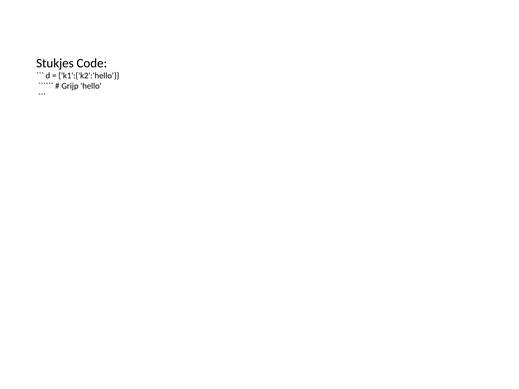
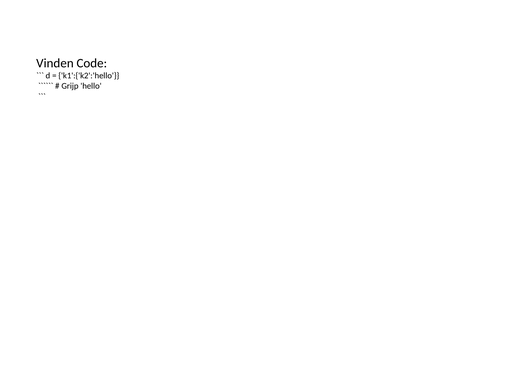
Stukjes: Stukjes -> Vinden (55, 63)
